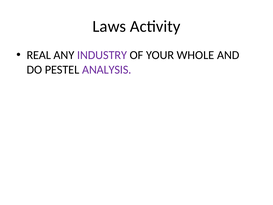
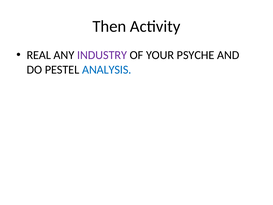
Laws: Laws -> Then (109, 26)
WHOLE: WHOLE -> PSYCHE (196, 55)
ANALYSIS colour: purple -> blue (107, 70)
